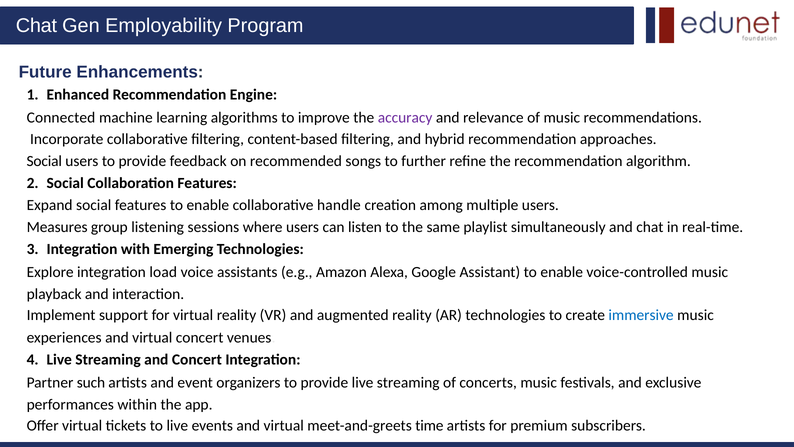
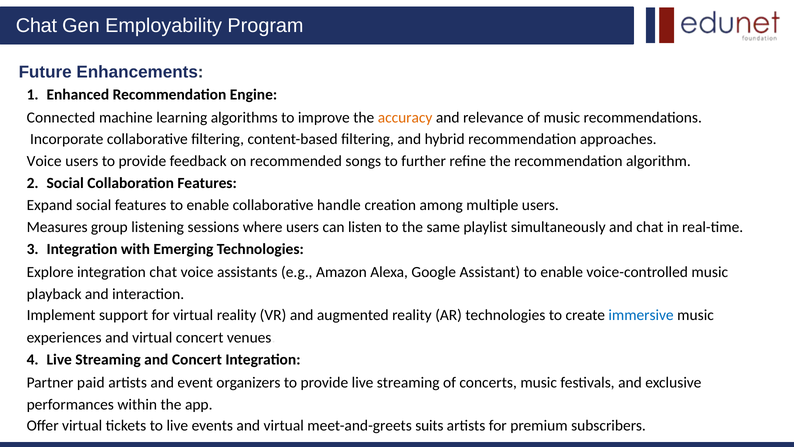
accuracy colour: purple -> orange (405, 118)
Social: Social -> Voice (44, 161)
integration load: load -> chat (163, 272)
such: such -> paid (91, 382)
time: time -> suits (429, 425)
